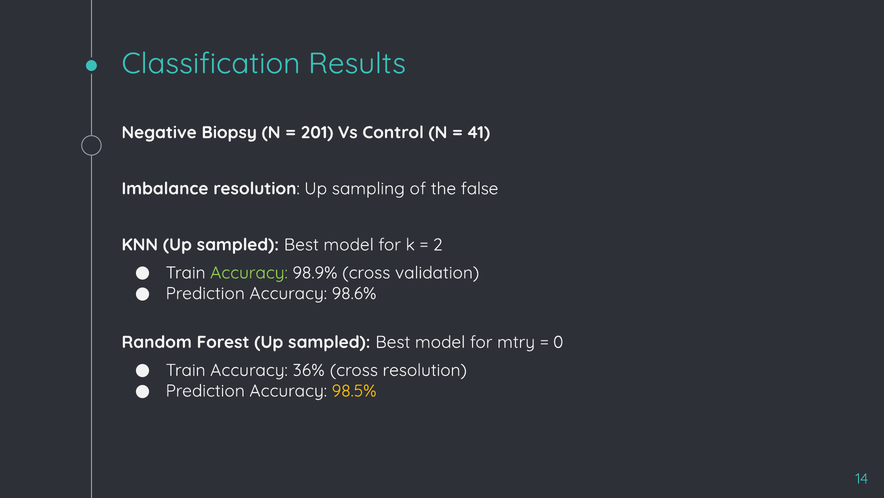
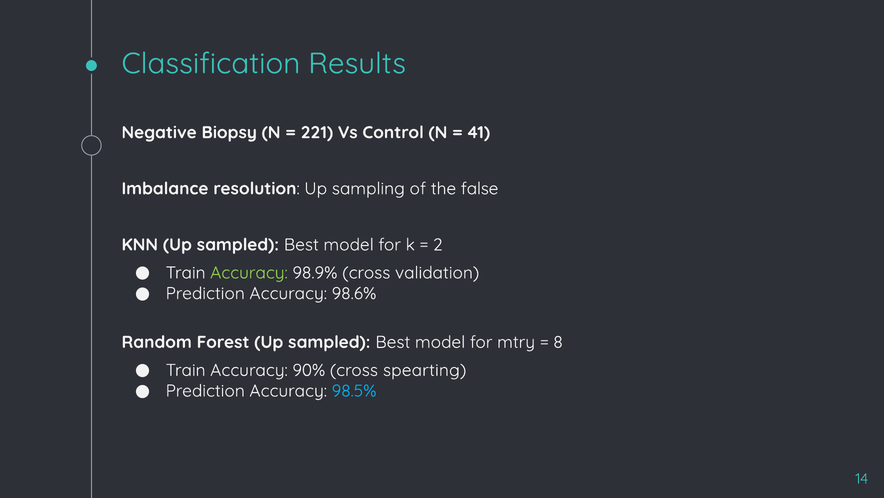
201: 201 -> 221 (317, 132)
0: 0 -> 8 (558, 342)
36%: 36% -> 90% (309, 370)
cross resolution: resolution -> spearting (425, 370)
98.5% colour: yellow -> light blue (354, 390)
